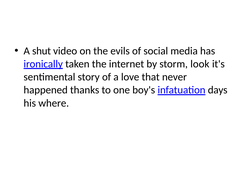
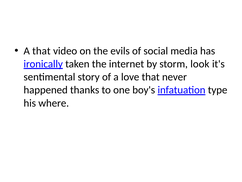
A shut: shut -> that (41, 51)
days: days -> type (218, 90)
